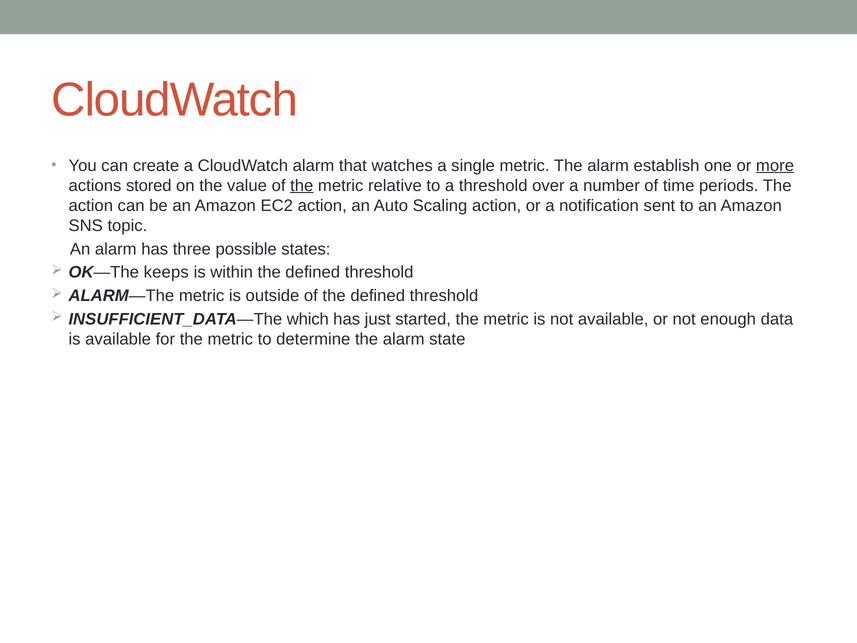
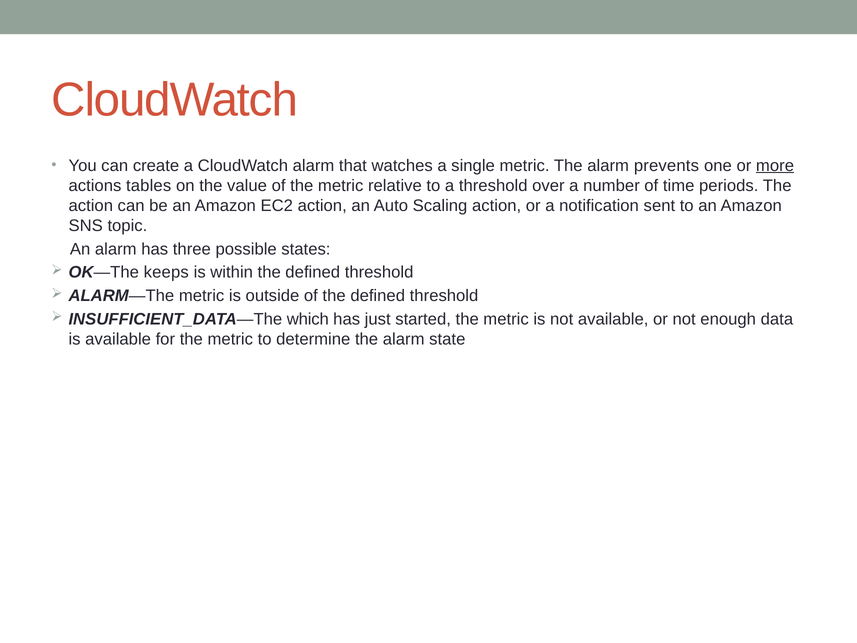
establish: establish -> prevents (666, 165)
stored: stored -> tables (149, 186)
the underline: present -> none (302, 186)
